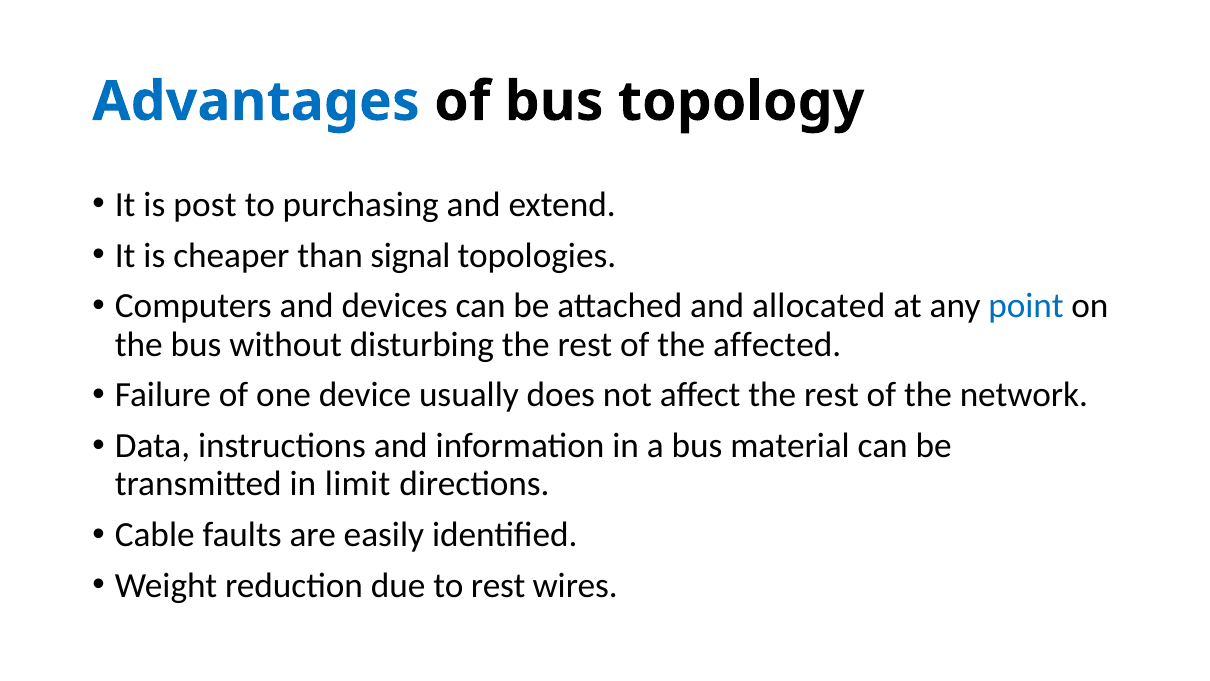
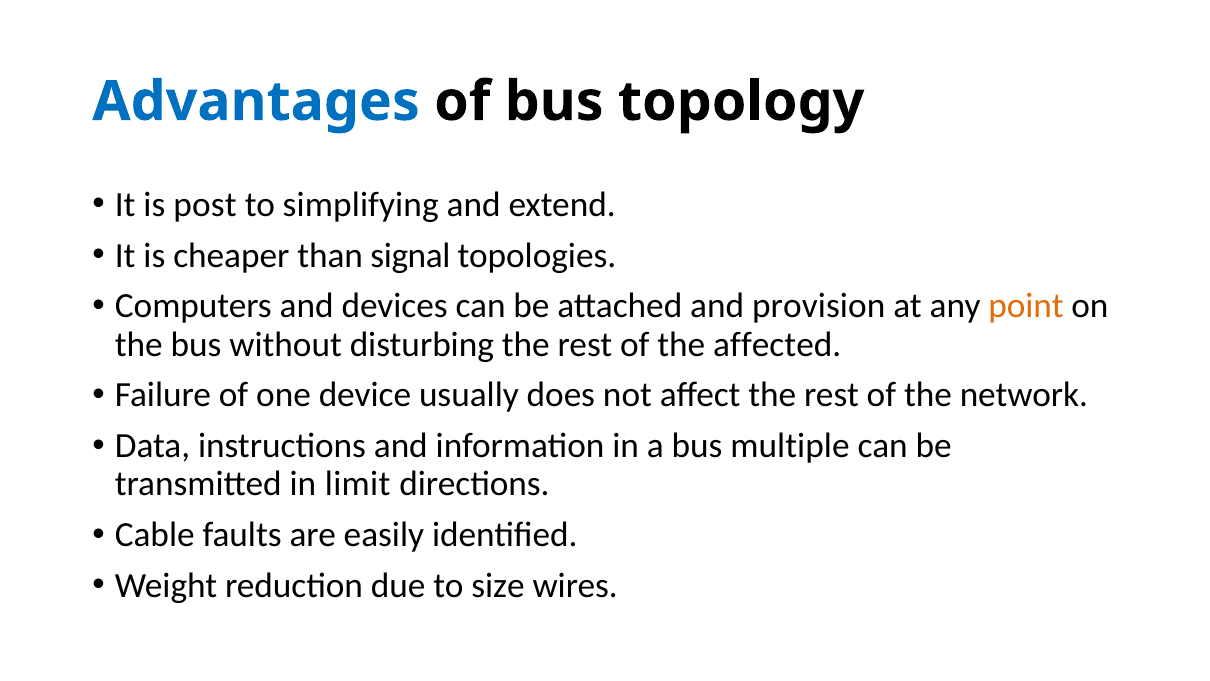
purchasing: purchasing -> simplifying (361, 205)
allocated: allocated -> provision (819, 306)
point colour: blue -> orange (1026, 306)
material: material -> multiple (790, 446)
to rest: rest -> size (498, 585)
